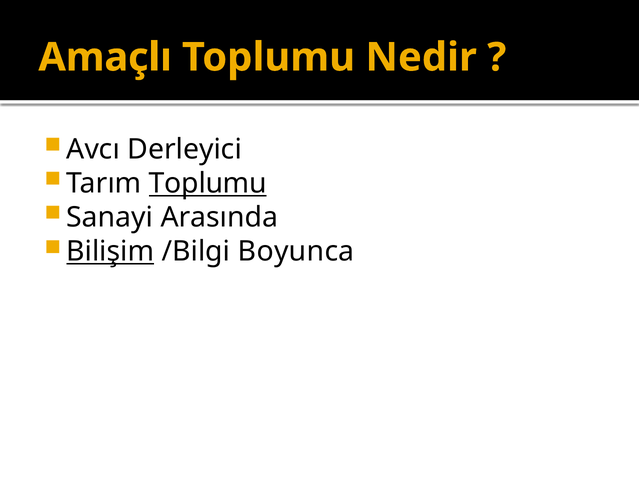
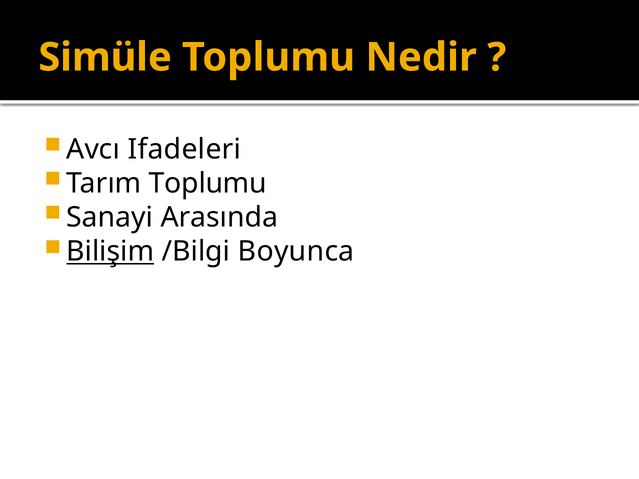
Amaçlı: Amaçlı -> Simüle (105, 57)
Derleyici: Derleyici -> Ifadeleri (184, 149)
Toplumu underline: present -> none (208, 184)
